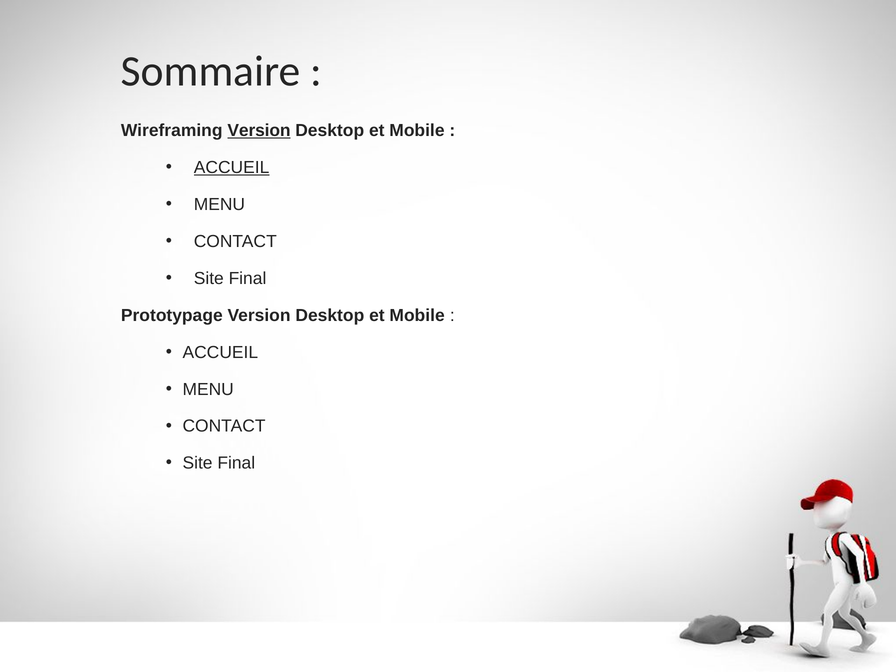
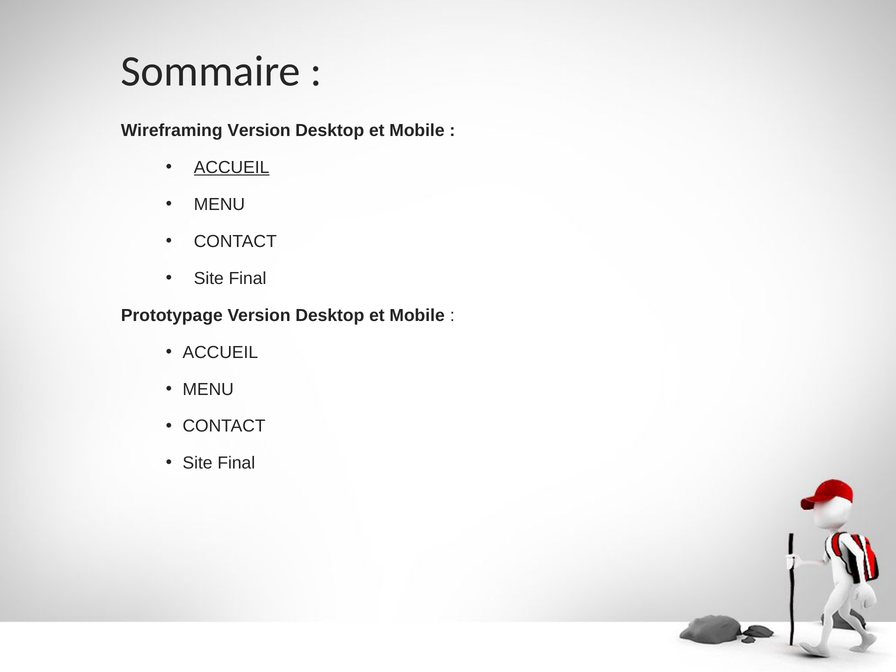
Version underline: present -> none (259, 131)
